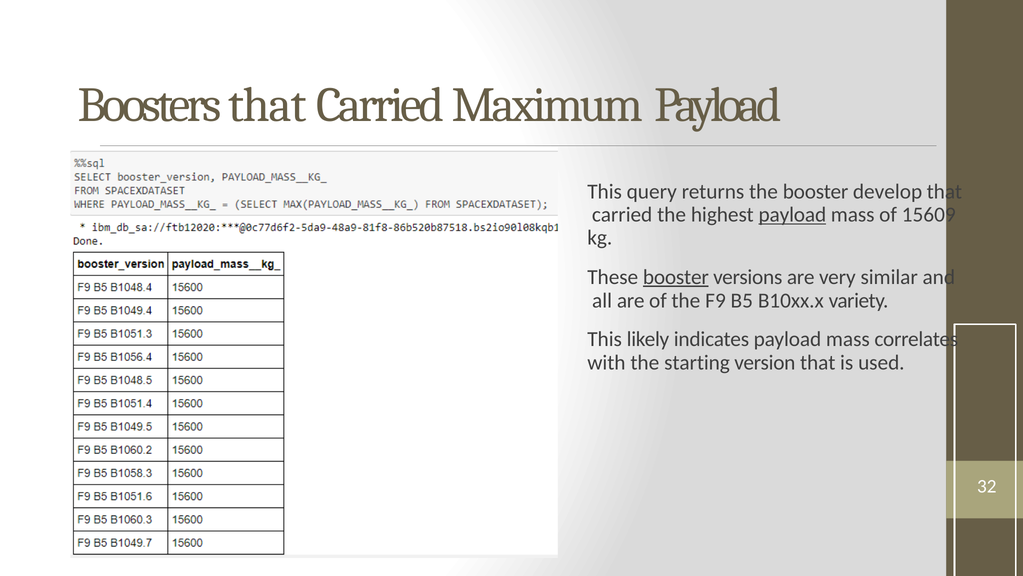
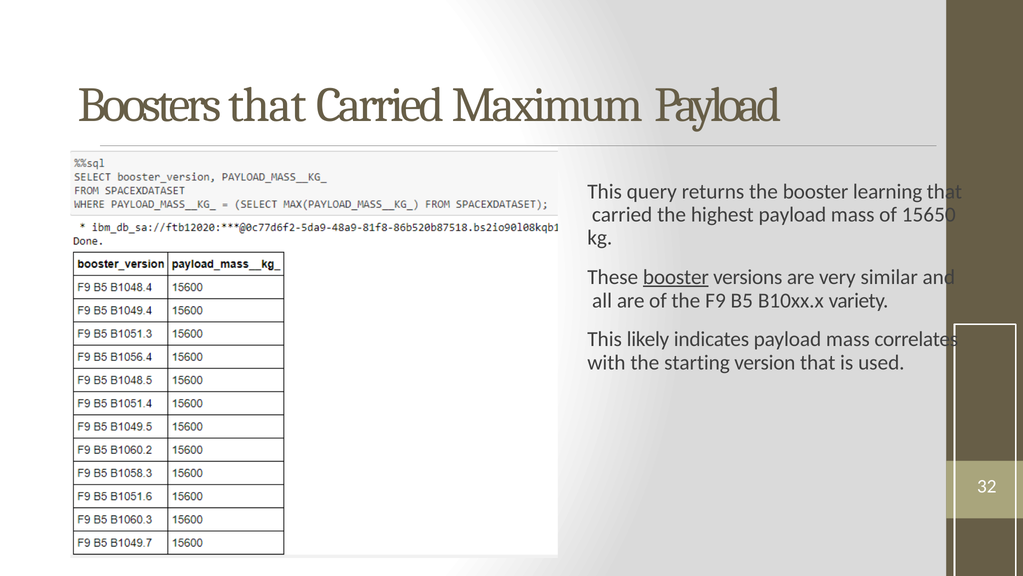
develop: develop -> learning (888, 192)
payload underline: present -> none (792, 215)
15609: 15609 -> 15650 (929, 215)
